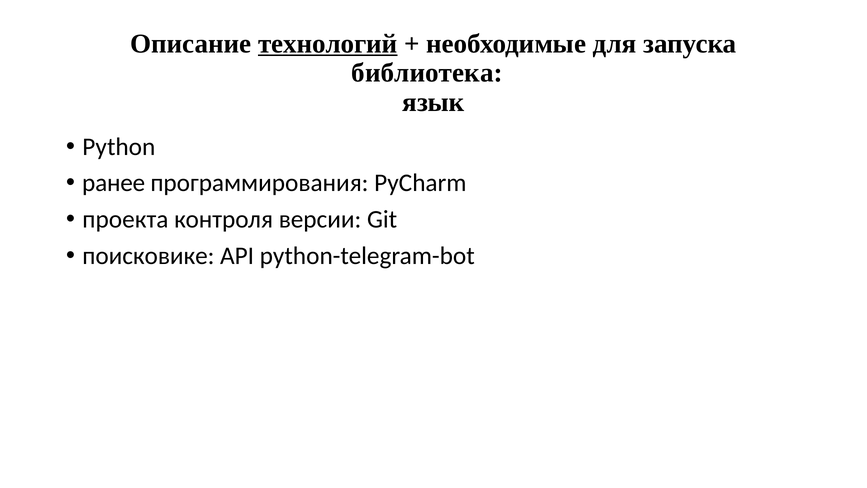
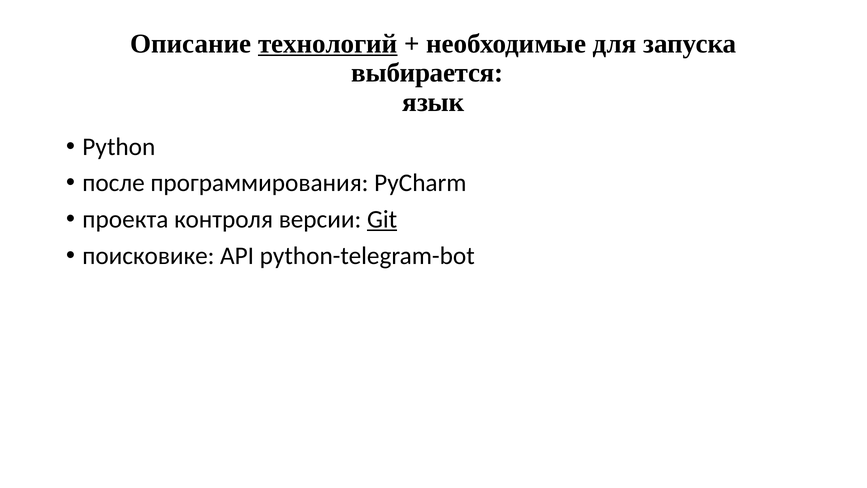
библиотека: библиотека -> выбирается (427, 73)
ранее: ранее -> после (114, 183)
Git underline: none -> present (382, 219)
